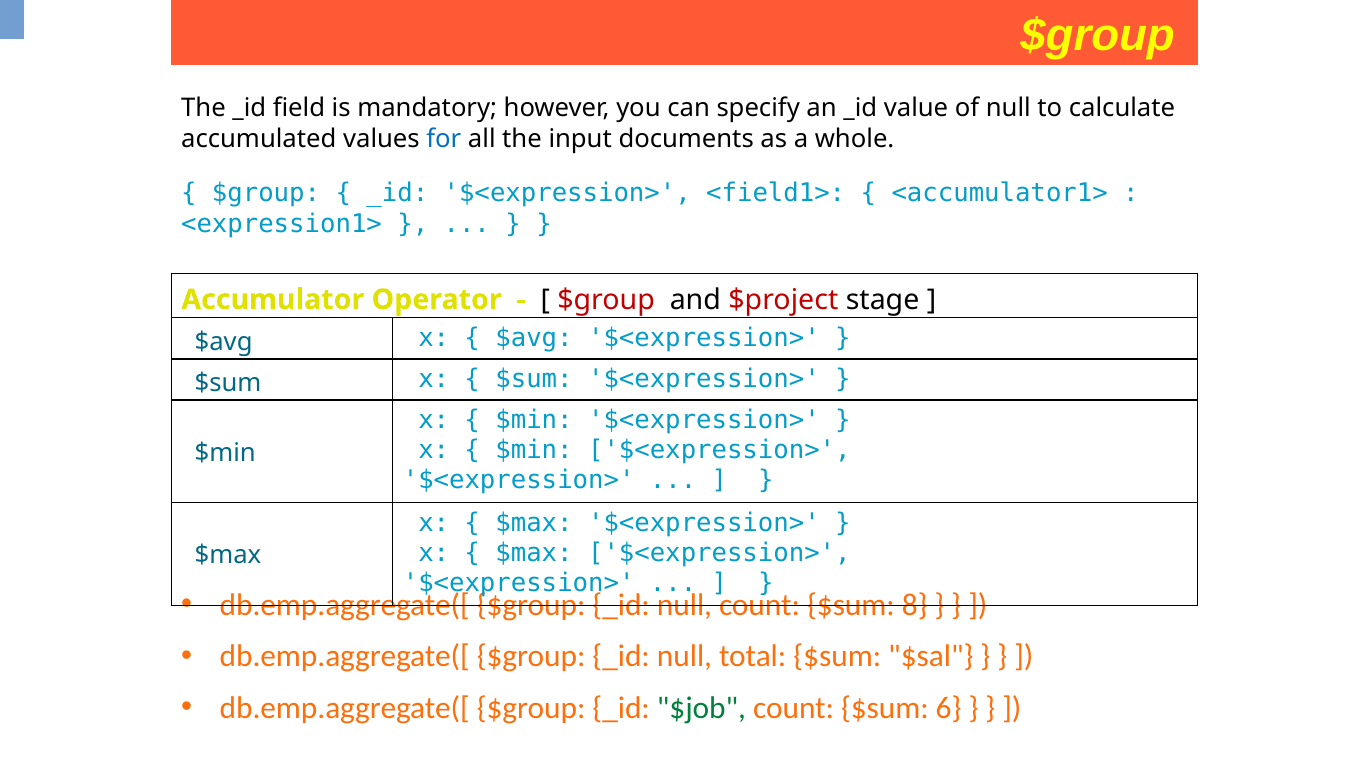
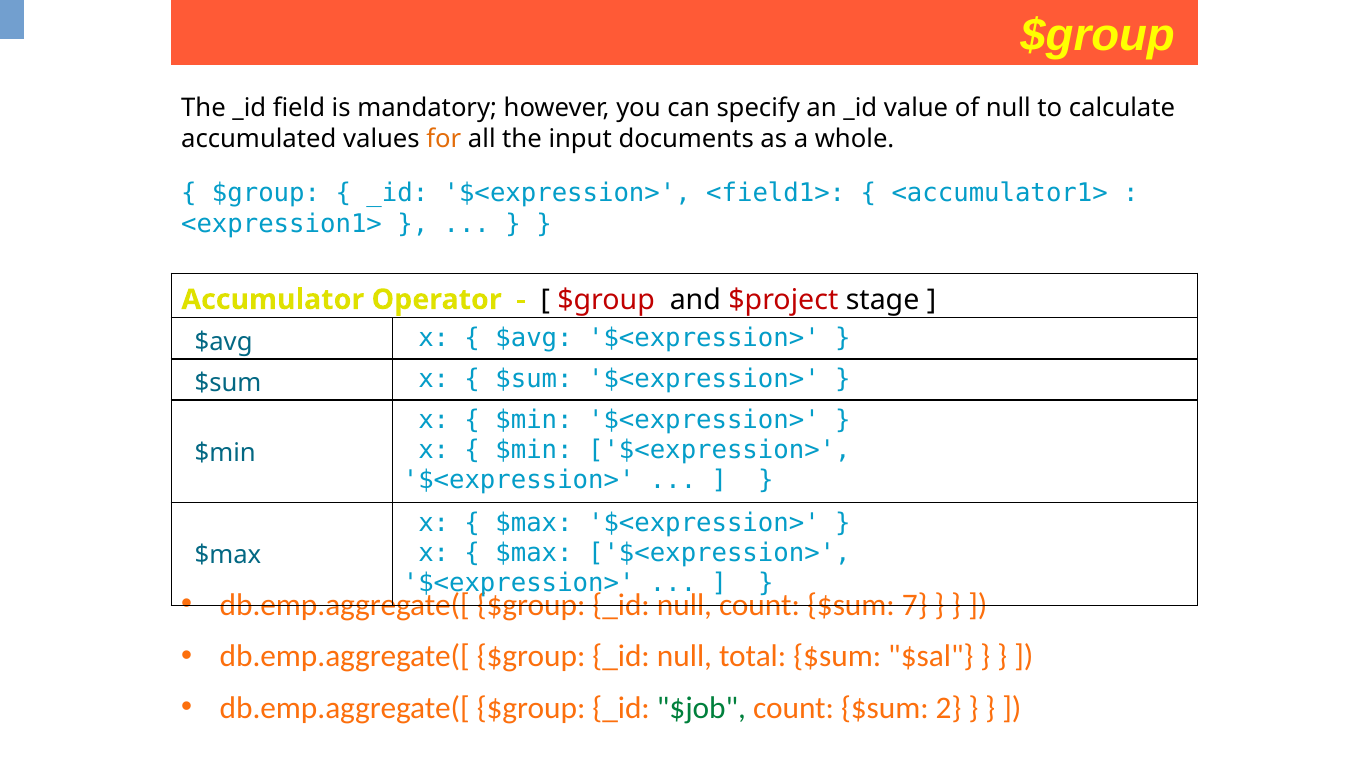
for colour: blue -> orange (444, 139)
8: 8 -> 7 (915, 605)
6: 6 -> 2 (949, 708)
